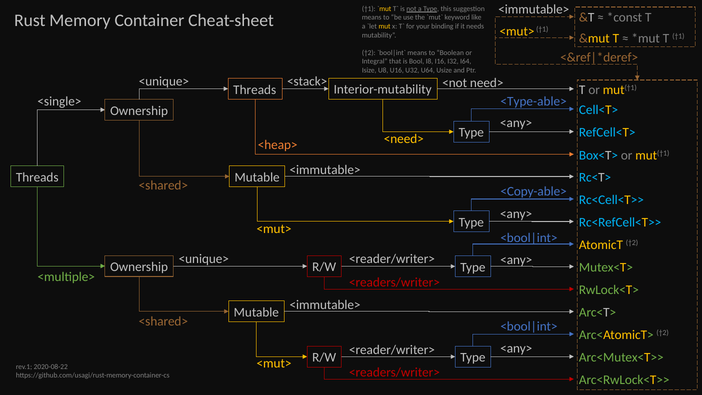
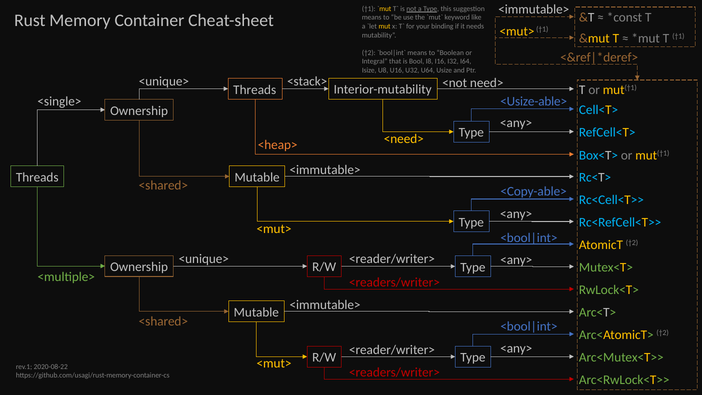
<Type-able>: <Type-able> -> <Usize-able> (534, 102)
